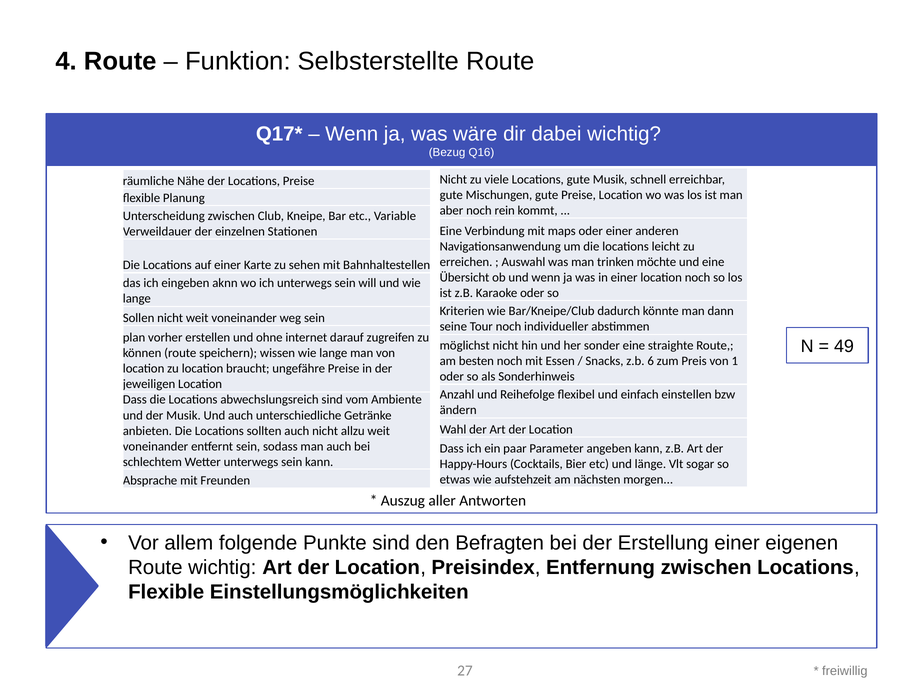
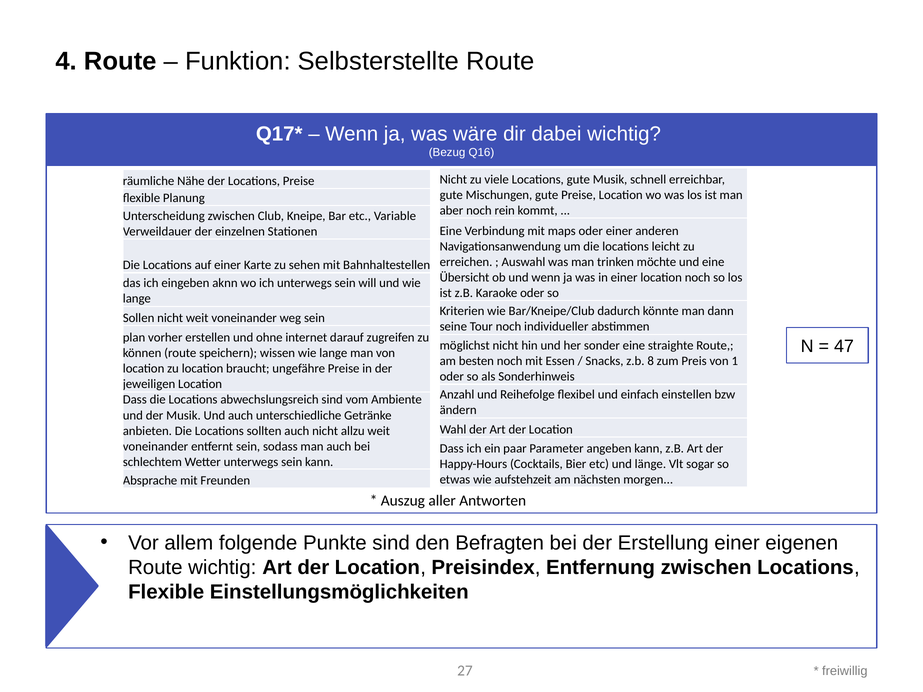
49: 49 -> 47 (844, 347)
6: 6 -> 8 (651, 361)
